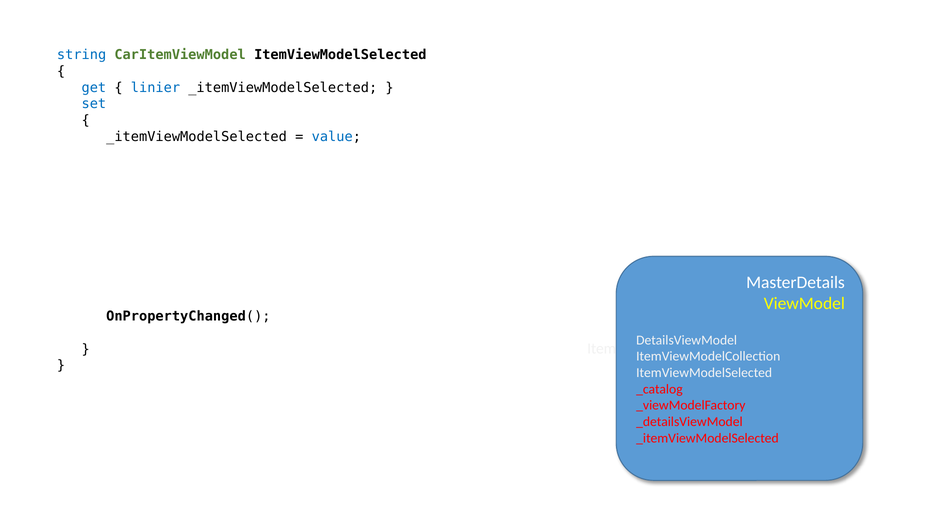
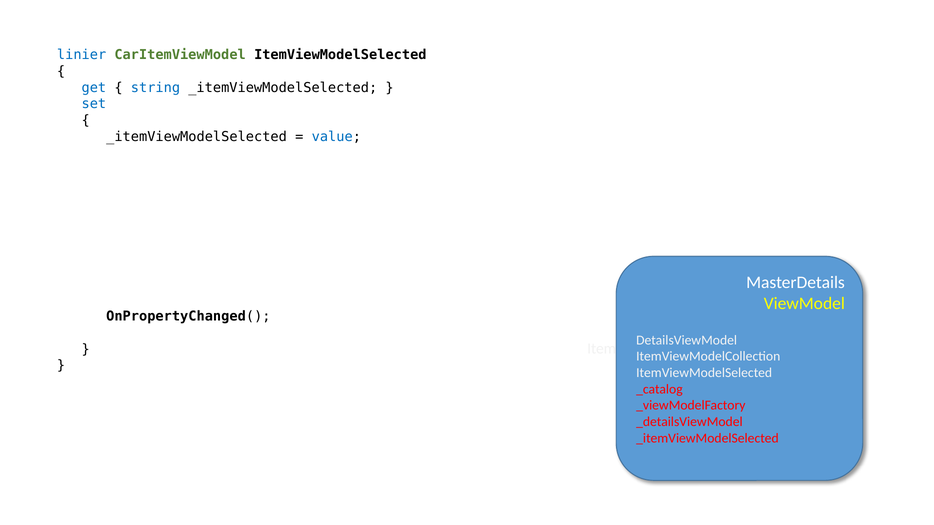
string: string -> linier (82, 55)
linier: linier -> string (155, 88)
